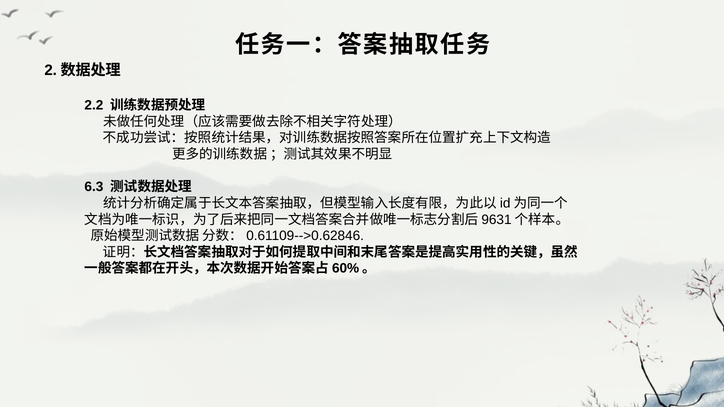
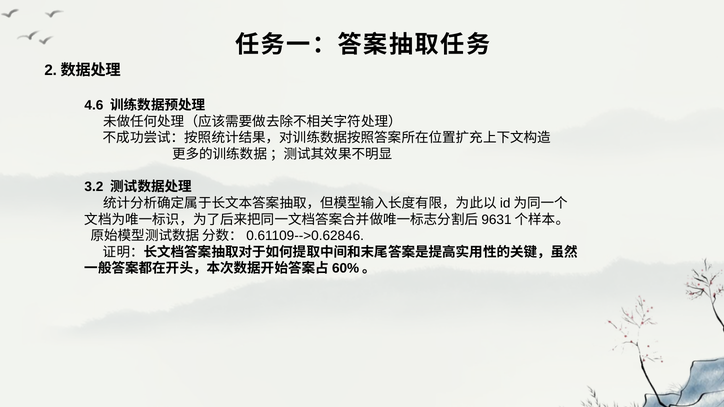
2.2: 2.2 -> 4.6 (94, 105)
6.3: 6.3 -> 3.2 (94, 187)
